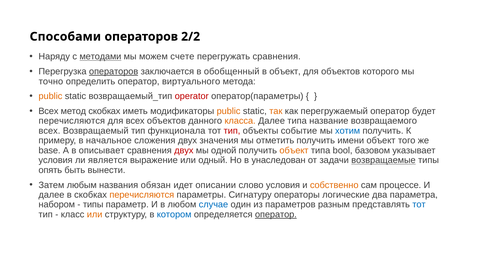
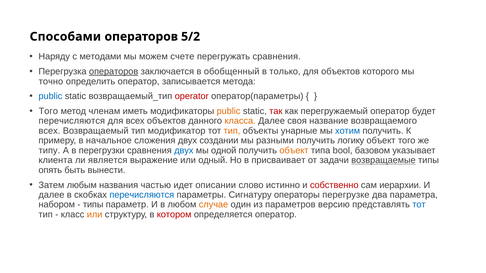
2/2: 2/2 -> 5/2 (191, 37)
методами underline: present -> none (100, 57)
в объект: объект -> только (285, 72)
виртуального: виртуального -> записывается (191, 81)
public colour: orange -> blue (50, 96)
Всех: Всех -> Того (48, 111)
метод скобках: скобках -> членам (104, 111)
так colour: orange -> red (276, 111)
Далее типа: типа -> своя (297, 121)
функционала: функционала -> модификатор (177, 131)
тип colour: red -> orange (232, 131)
событие: событие -> унарные (299, 131)
значения: значения -> создании (219, 141)
отметить: отметить -> разными (275, 141)
имени: имени -> логику (351, 141)
base: base -> типу (49, 151)
описывает: описывает -> перегрузки (102, 151)
двух colour: red -> blue (184, 151)
условия: условия -> клиента (56, 160)
унаследован: унаследован -> присваивает (278, 160)
обязан: обязан -> частью (156, 185)
слово условия: условия -> истинно (283, 185)
собственно colour: orange -> red (334, 185)
процессе: процессе -> иерархии (400, 185)
перечисляются colour: orange -> blue (142, 195)
логические: логические -> перегрузке (346, 195)
случае colour: blue -> orange (213, 205)
разным: разным -> версию (334, 205)
котором colour: blue -> red (174, 215)
оператор underline: present -> none (276, 215)
